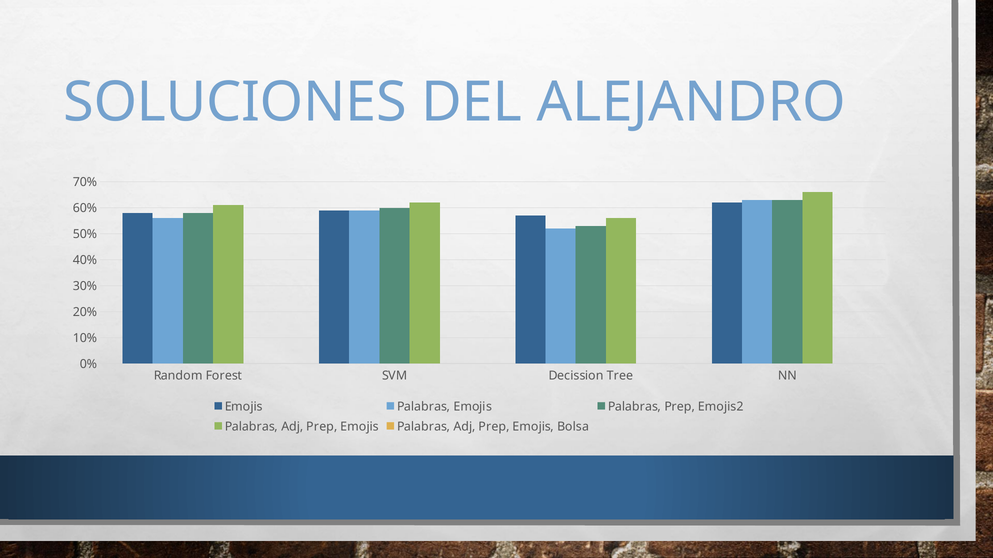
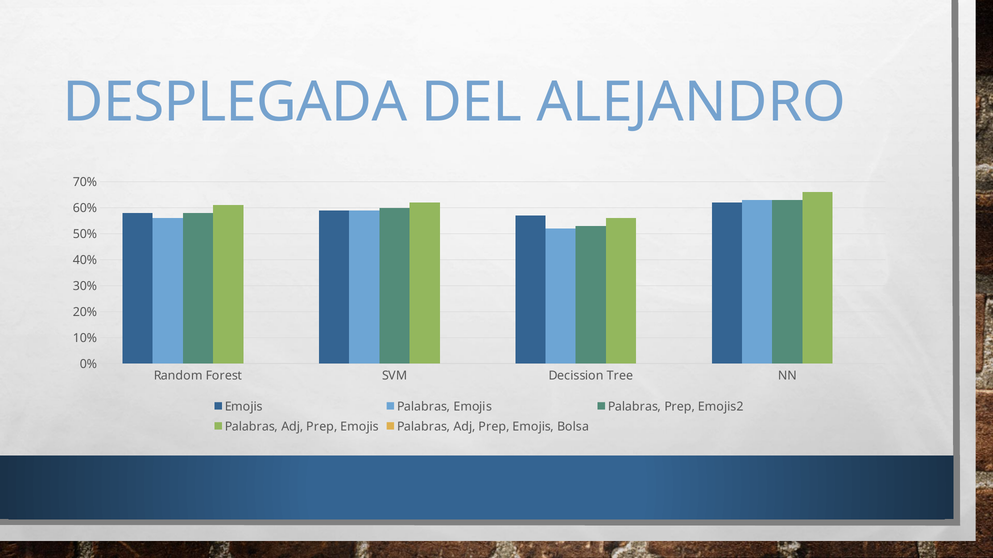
SOLUCIONES: SOLUCIONES -> DESPLEGADA (235, 102)
